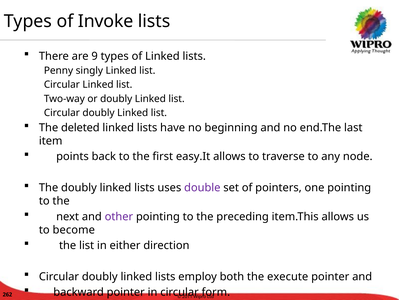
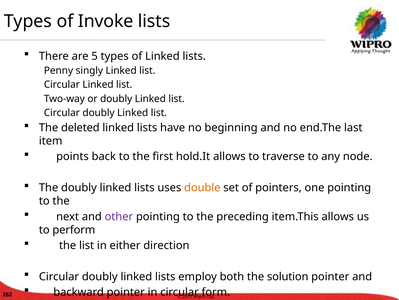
9: 9 -> 5 (95, 56)
easy.It: easy.It -> hold.It (193, 156)
double colour: purple -> orange (202, 187)
become: become -> perform (74, 229)
execute: execute -> solution (288, 276)
